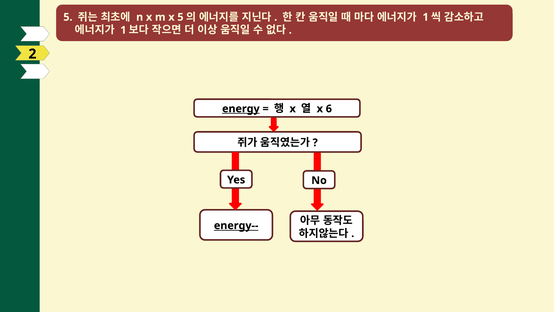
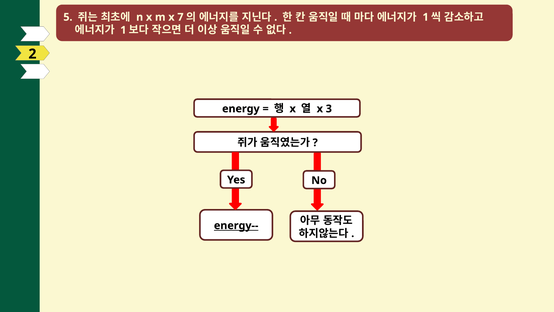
x 5: 5 -> 7 (180, 17)
energy underline: present -> none (241, 109)
6: 6 -> 3 (329, 109)
